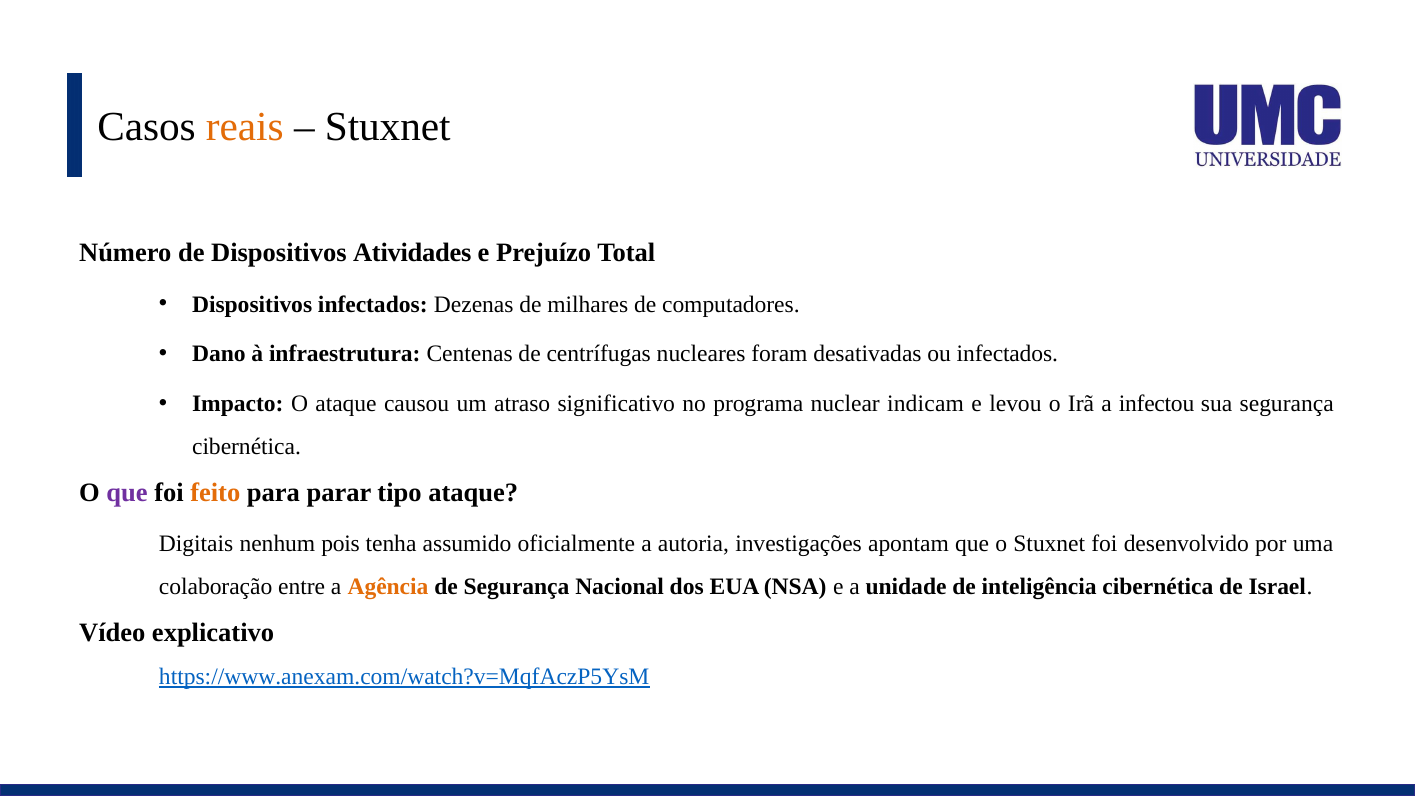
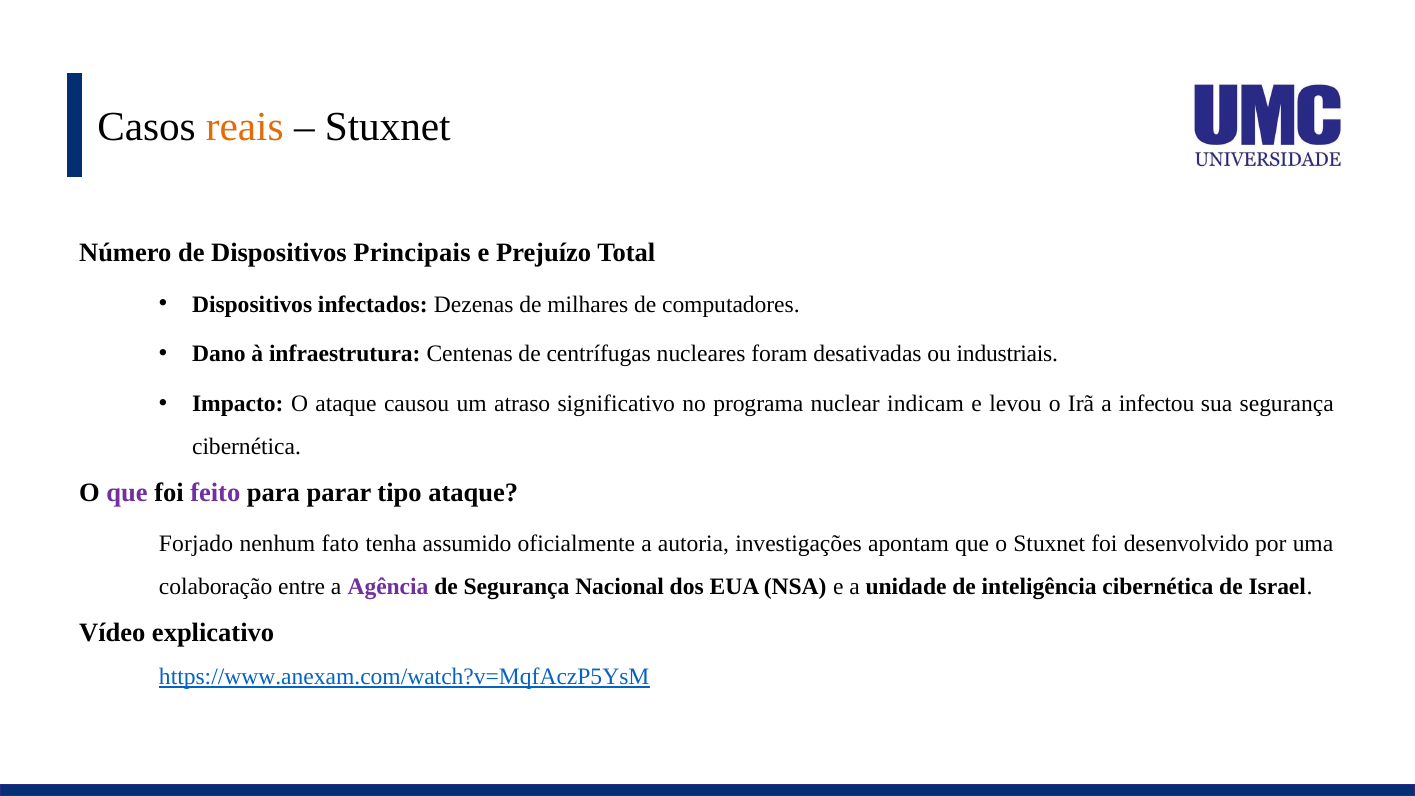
Atividades: Atividades -> Principais (412, 253)
ou infectados: infectados -> industriais (1007, 354)
feito colour: orange -> purple (215, 492)
Digitais: Digitais -> Forjado (196, 544)
pois: pois -> fato (340, 544)
Agência colour: orange -> purple (388, 586)
